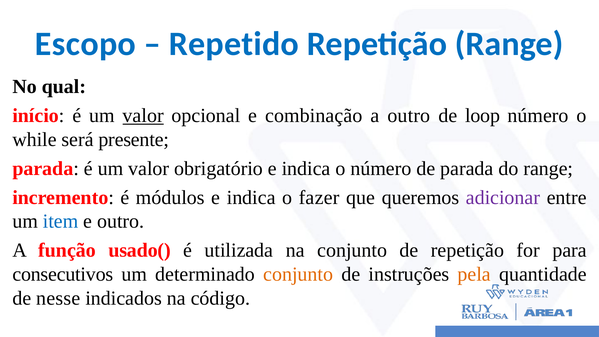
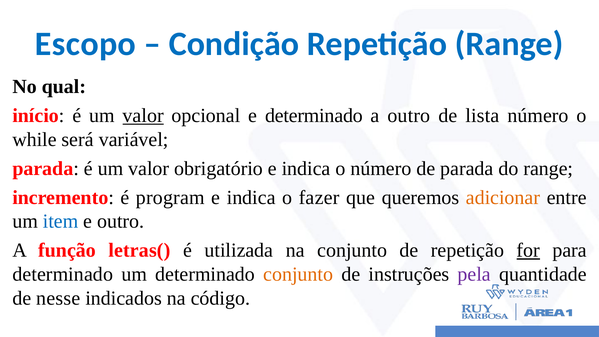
Repetido: Repetido -> Condição (234, 44)
e combinação: combinação -> determinado (314, 116)
loop: loop -> lista (482, 116)
presente: presente -> variável (134, 139)
módulos: módulos -> program (170, 197)
adicionar colour: purple -> orange (503, 197)
usado(: usado( -> letras( (139, 250)
for underline: none -> present (528, 250)
consecutivos: consecutivos -> determinado (63, 274)
pela colour: orange -> purple (474, 274)
